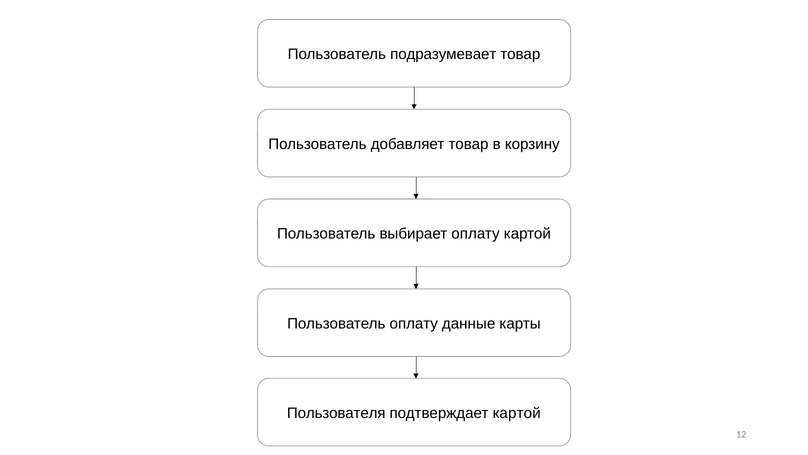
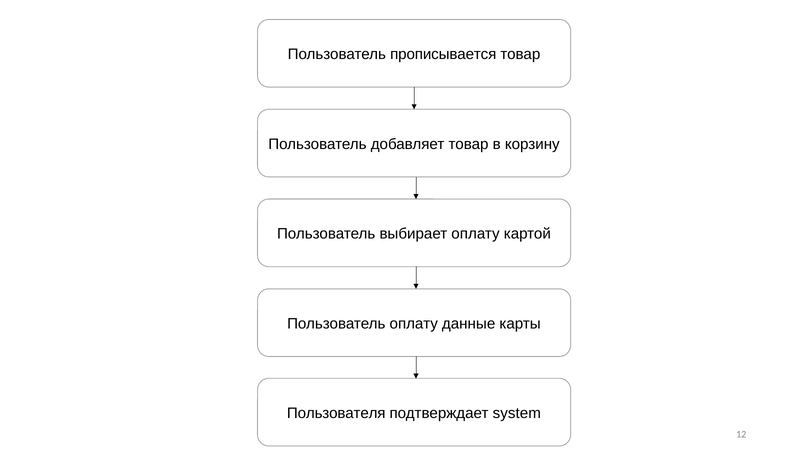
подразумевает: подразумевает -> прописывается (443, 54)
подтверждает картой: картой -> system (517, 413)
